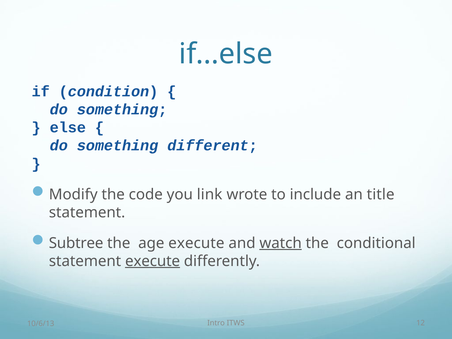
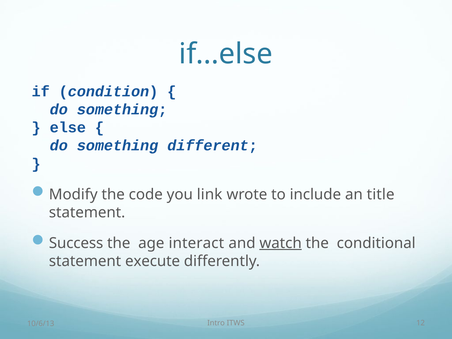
Subtree: Subtree -> Success (76, 243)
age execute: execute -> interact (196, 243)
execute underline: present -> none (153, 261)
